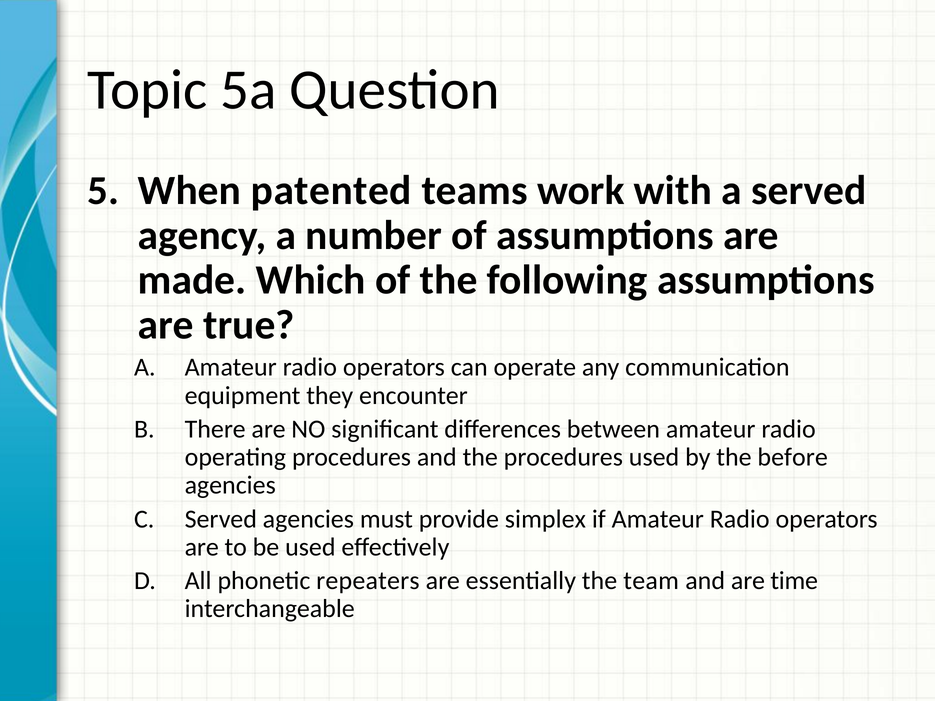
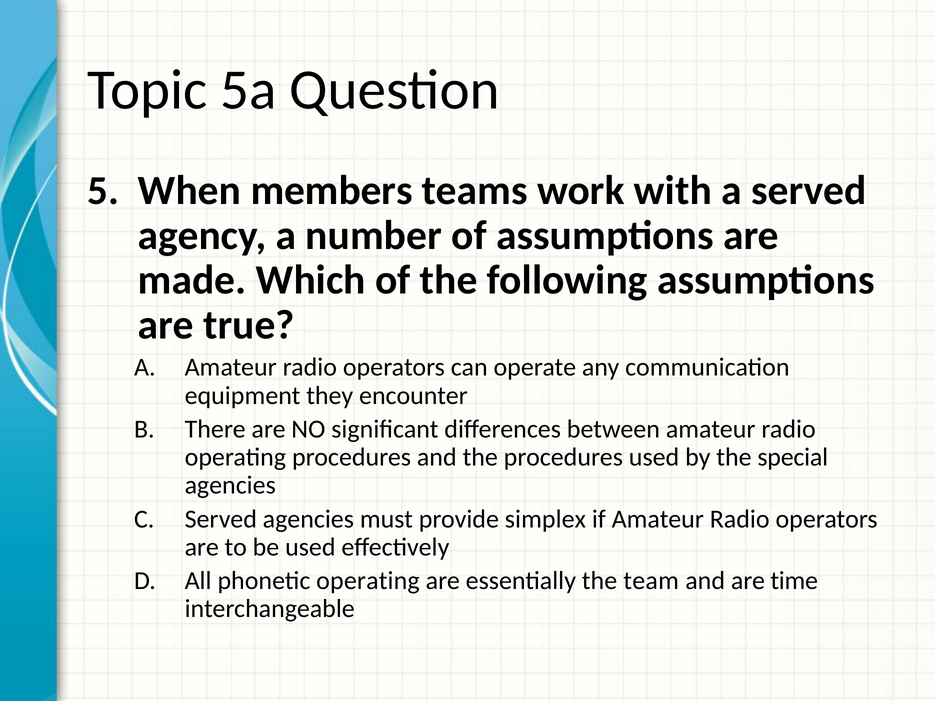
patented: patented -> members (332, 191)
before: before -> special (793, 457)
phonetic repeaters: repeaters -> operating (368, 581)
